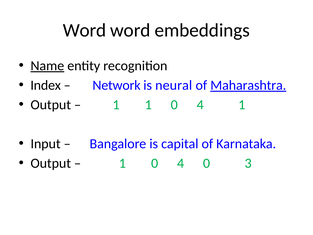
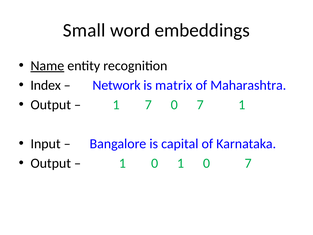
Word: Word -> Small (84, 30)
neural: neural -> matrix (174, 85)
Maharashtra underline: present -> none (248, 85)
1 1: 1 -> 7 (148, 105)
4: 4 -> 7 (200, 105)
4: 4 -> 1 (181, 163)
3: 3 -> 7 (248, 163)
